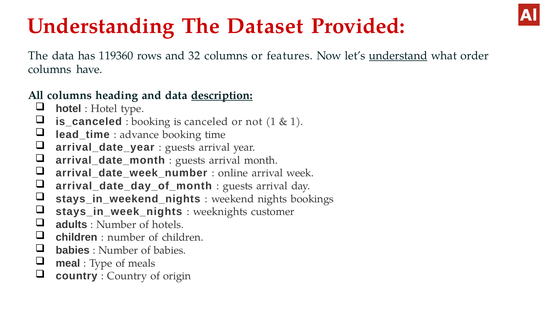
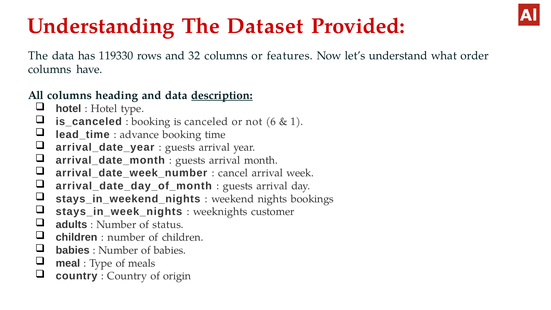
119360: 119360 -> 119330 (116, 56)
understand underline: present -> none (398, 56)
not 1: 1 -> 6 (271, 122)
online: online -> cancel (233, 173)
hotels: hotels -> status (168, 225)
